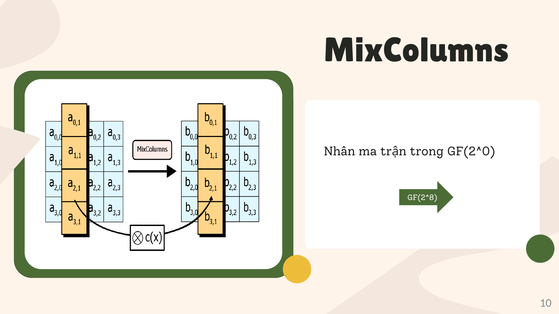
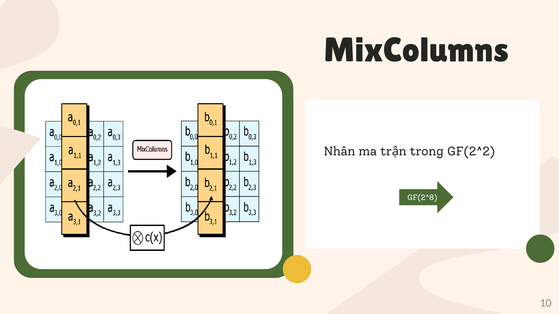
GF(2^0: GF(2^0 -> GF(2^2 (471, 152)
